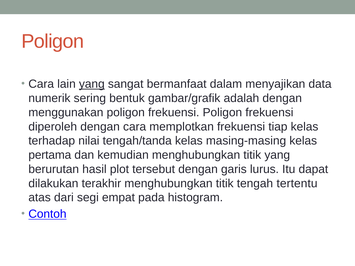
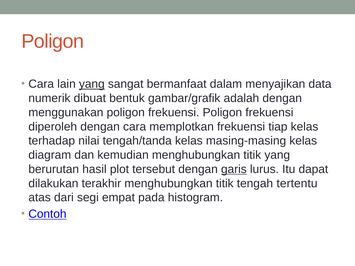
sering: sering -> dibuat (90, 98)
pertama: pertama -> diagram (50, 155)
garis underline: none -> present (234, 169)
